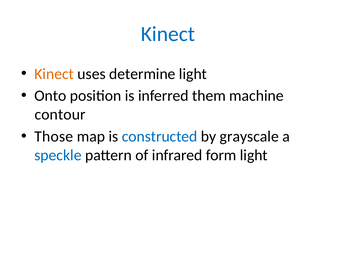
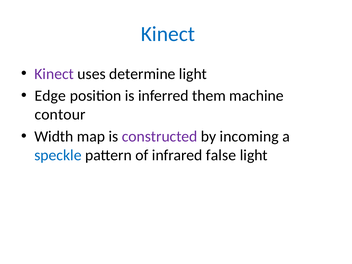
Kinect colour: orange -> purple (54, 74)
Onto: Onto -> Edge (50, 96)
Those: Those -> Width (54, 136)
constructed colour: blue -> purple (160, 136)
grayscale: grayscale -> incoming (249, 136)
form: form -> false (221, 155)
